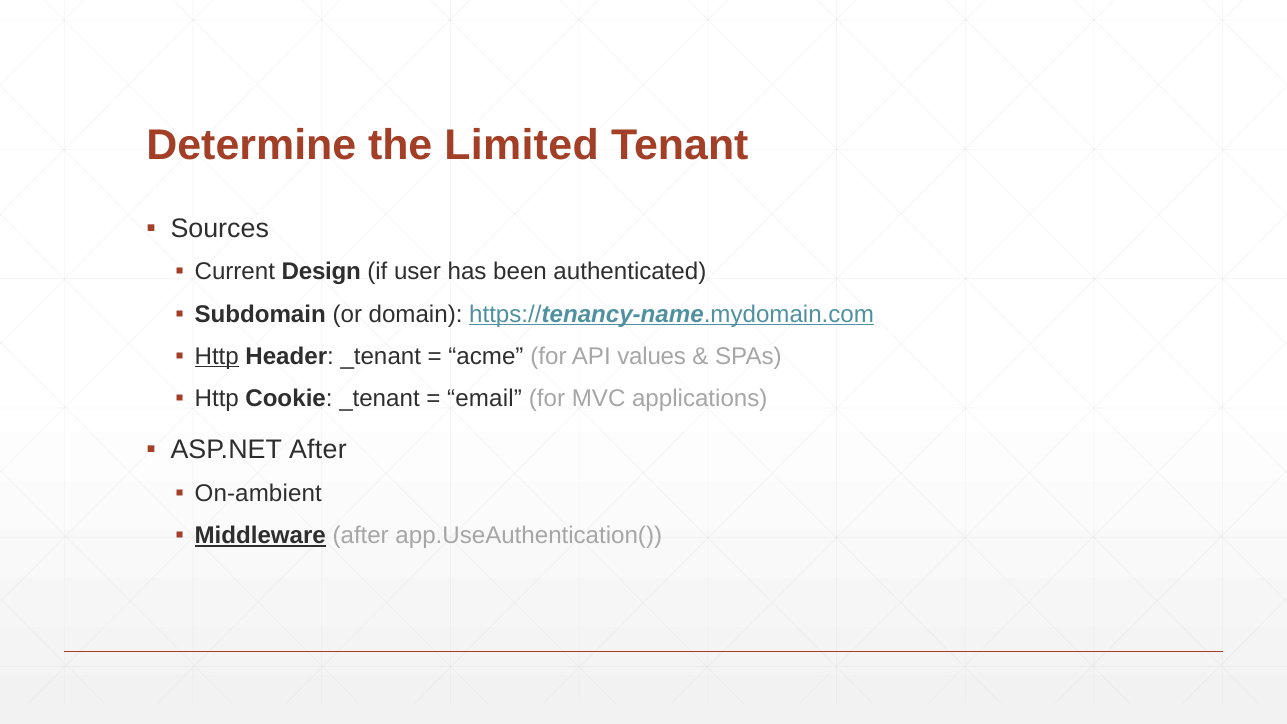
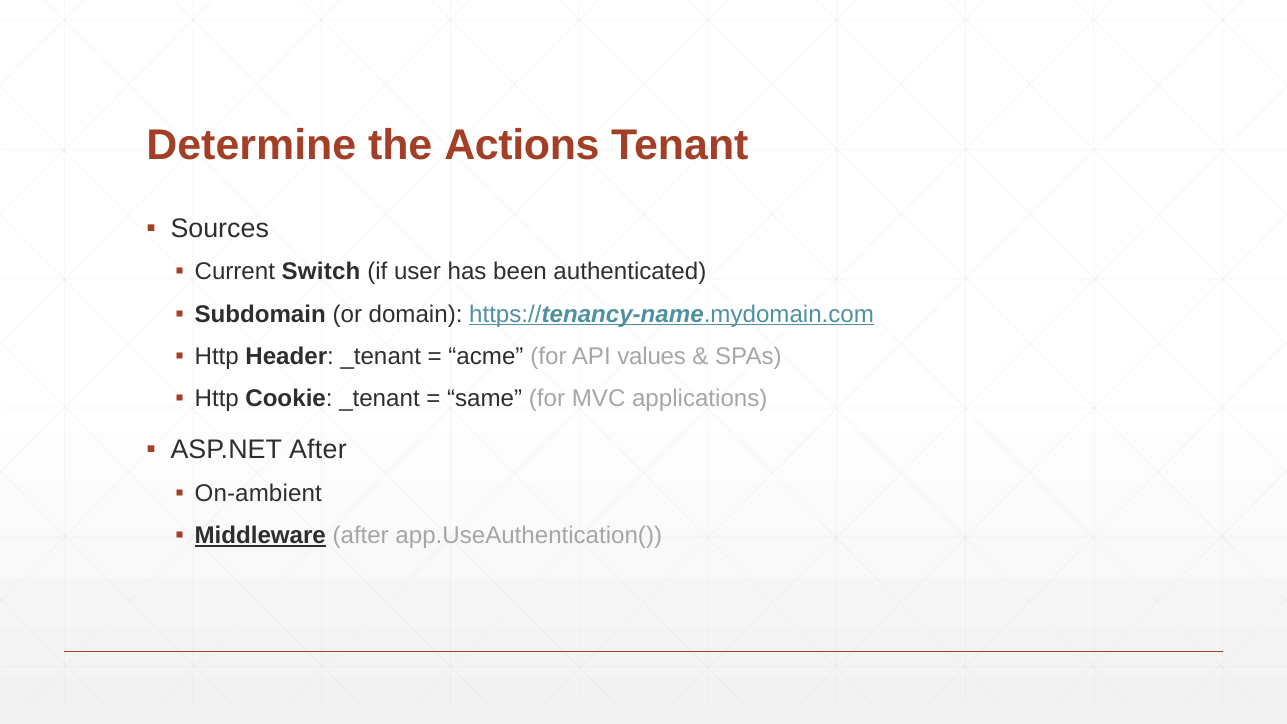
Limited: Limited -> Actions (522, 145)
Design: Design -> Switch (321, 272)
Http underline: present -> none (217, 356)
email: email -> same (485, 398)
